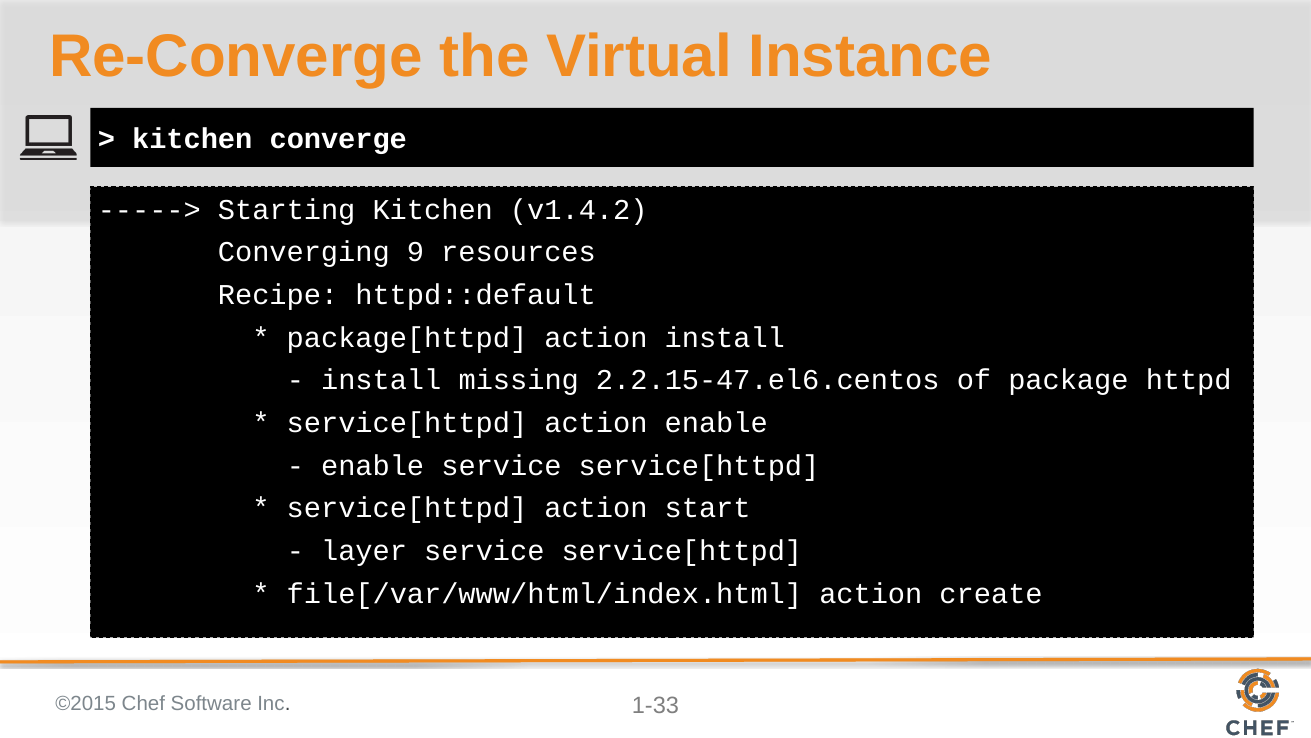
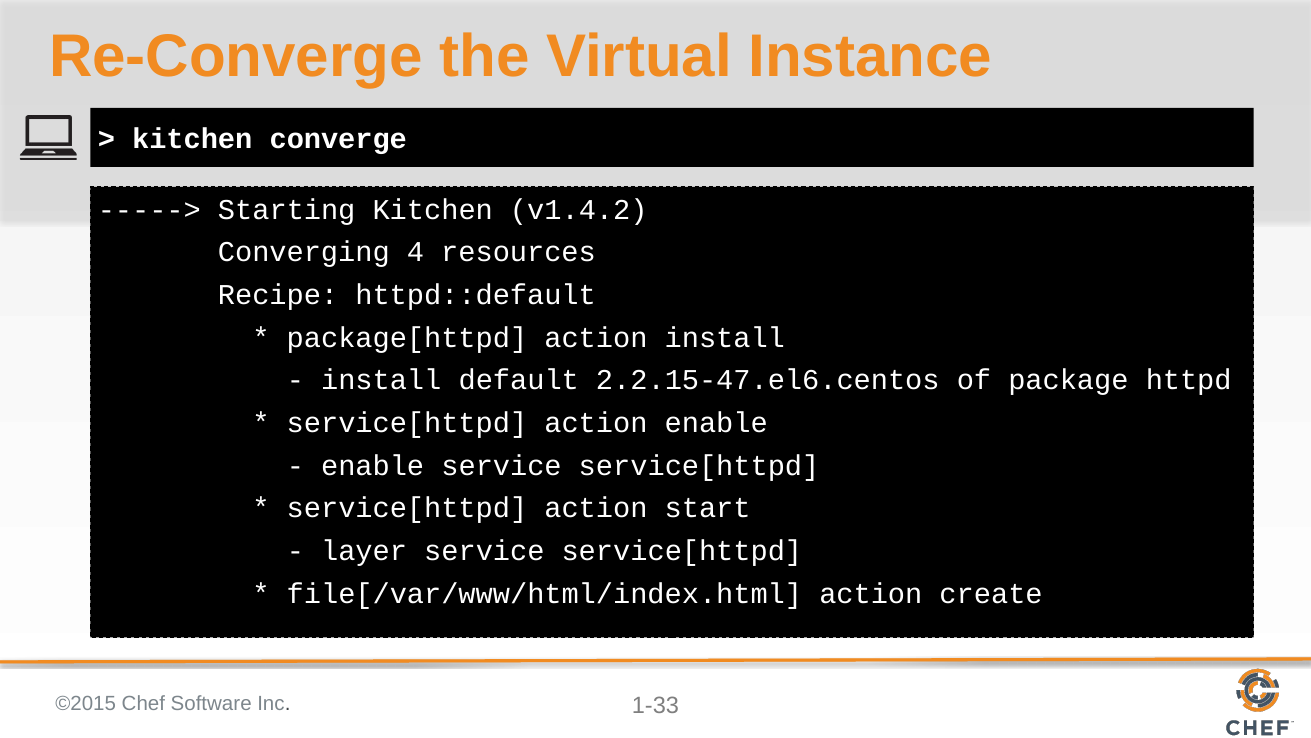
9: 9 -> 4 (416, 252)
missing: missing -> default (519, 380)
